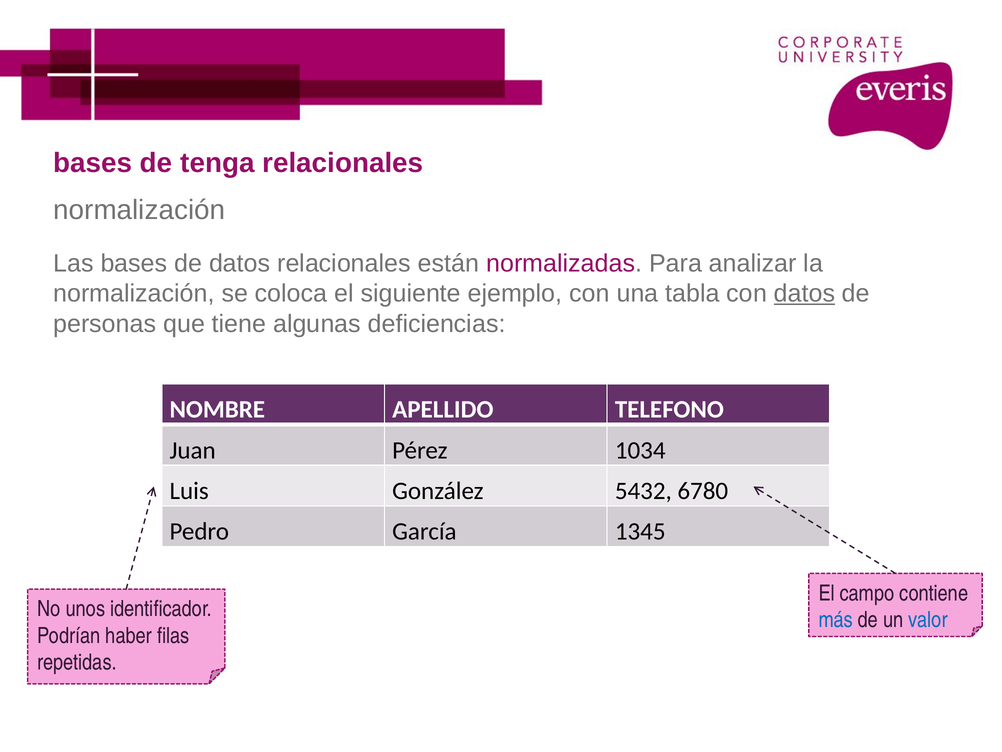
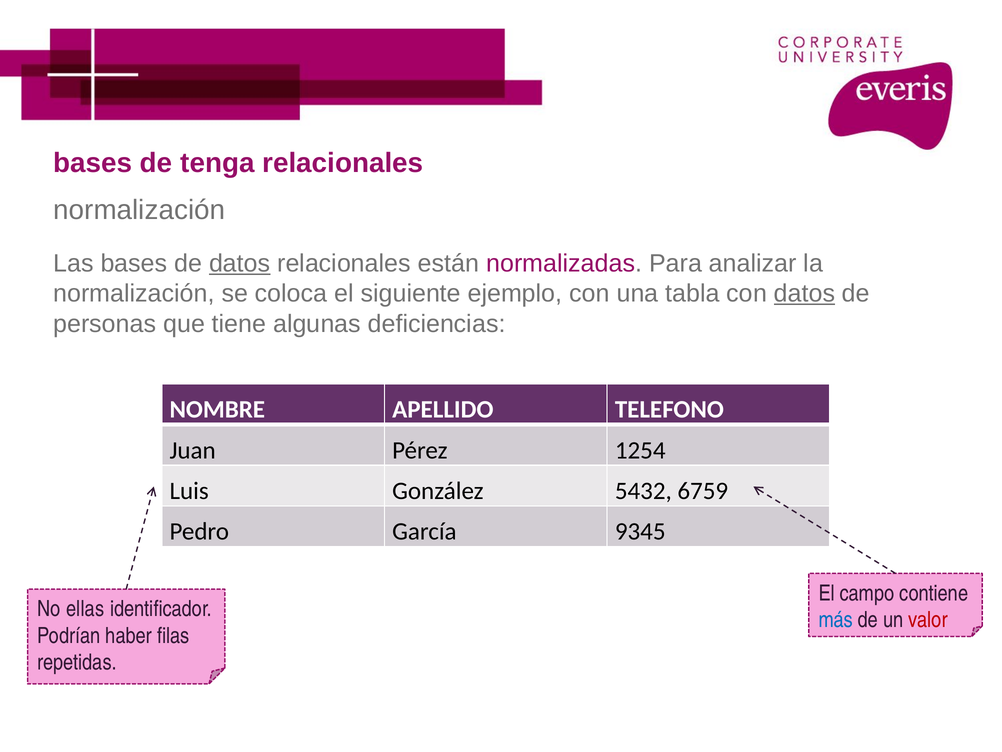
datos underline: none -> present (240, 263)
1034: 1034 -> 1254 (640, 450)
6780: 6780 -> 6759 (703, 491)
1345: 1345 -> 9345 (640, 531)
unos: unos -> ellas (85, 609)
valor colour: blue -> red (928, 620)
